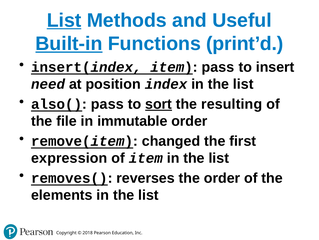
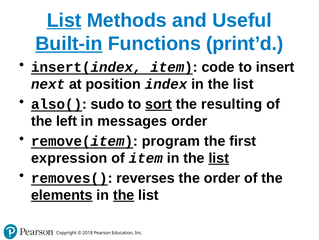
pass: pass -> code (218, 67)
need: need -> next (48, 84)
pass: pass -> sudo (107, 104)
file: file -> left (67, 121)
immutable: immutable -> messages (132, 121)
changed: changed -> program (171, 141)
list underline: none -> present (219, 158)
elements underline: none -> present (62, 195)
the underline: none -> present (124, 195)
